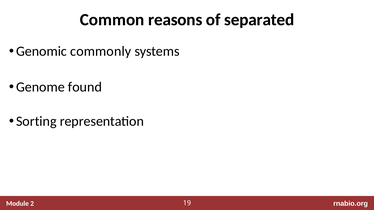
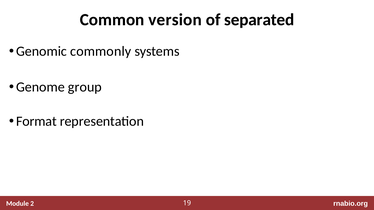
reasons: reasons -> version (175, 20)
found: found -> group (85, 87)
Sorting: Sorting -> Format (36, 121)
